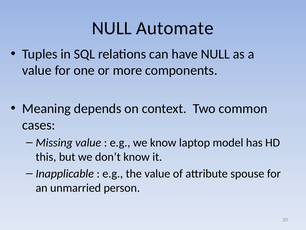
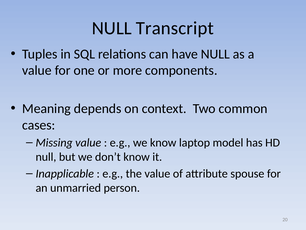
Automate: Automate -> Transcript (175, 28)
this: this -> null (46, 157)
